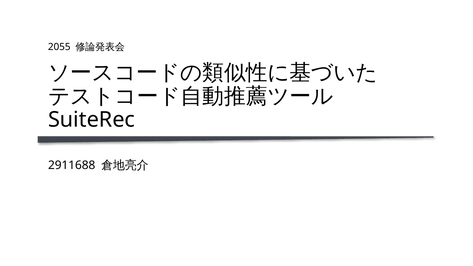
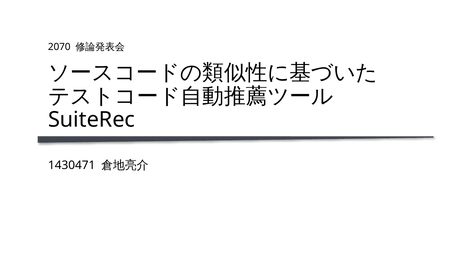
2055: 2055 -> 2070 (59, 47)
2911688: 2911688 -> 1430471 (72, 165)
